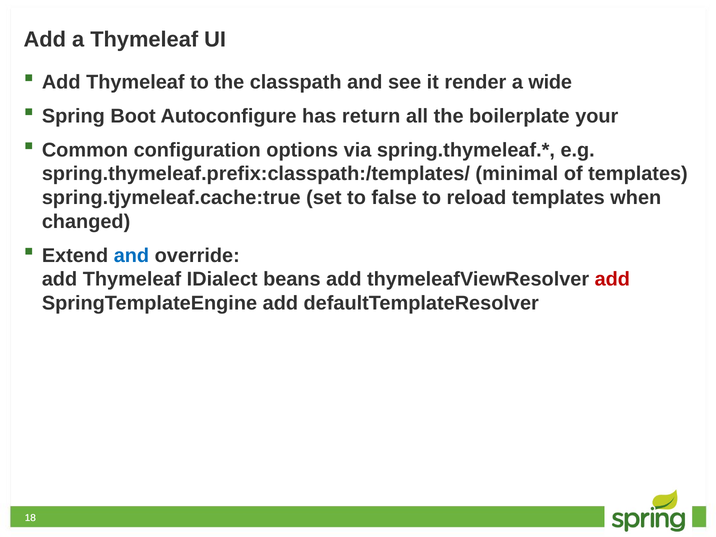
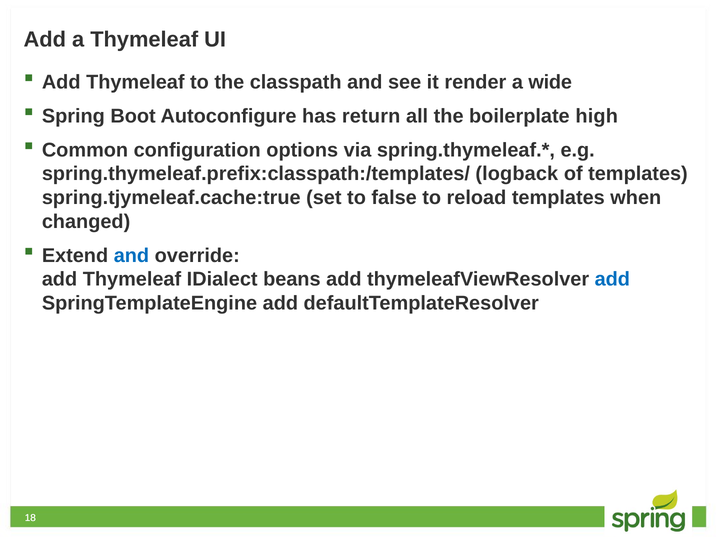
your: your -> high (597, 116)
minimal: minimal -> logback (517, 174)
add colour: red -> blue (612, 279)
